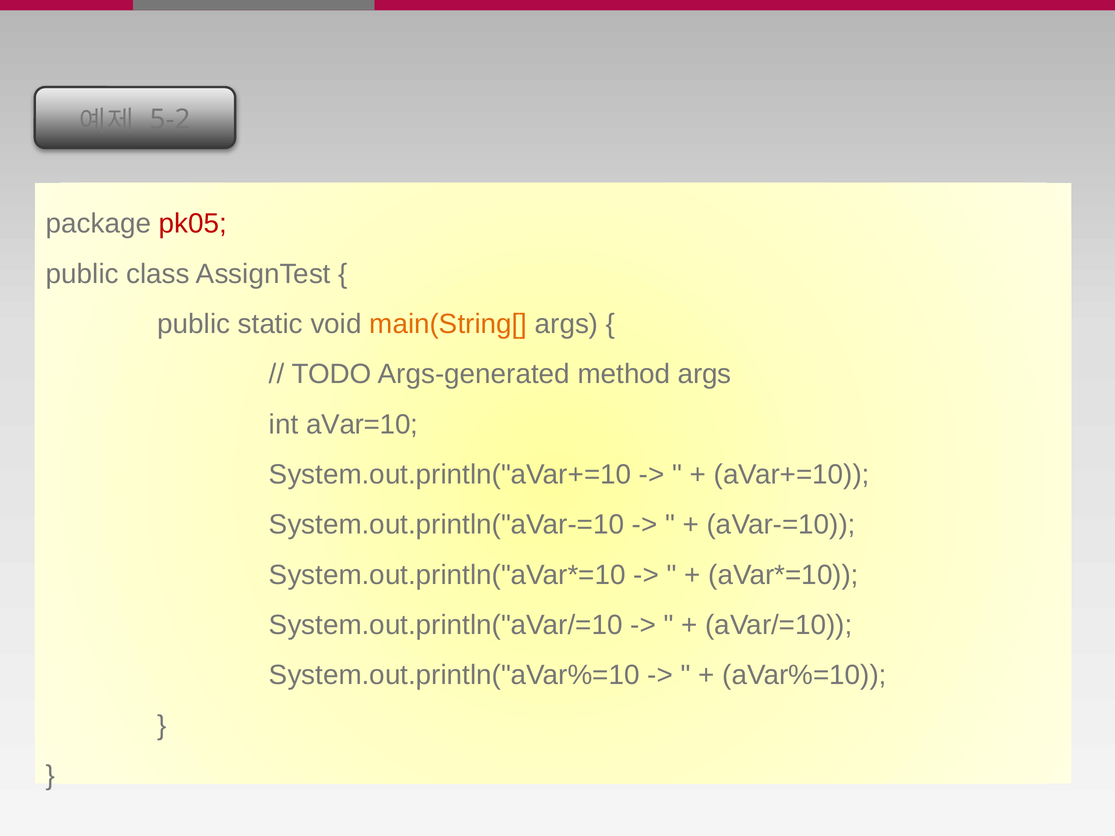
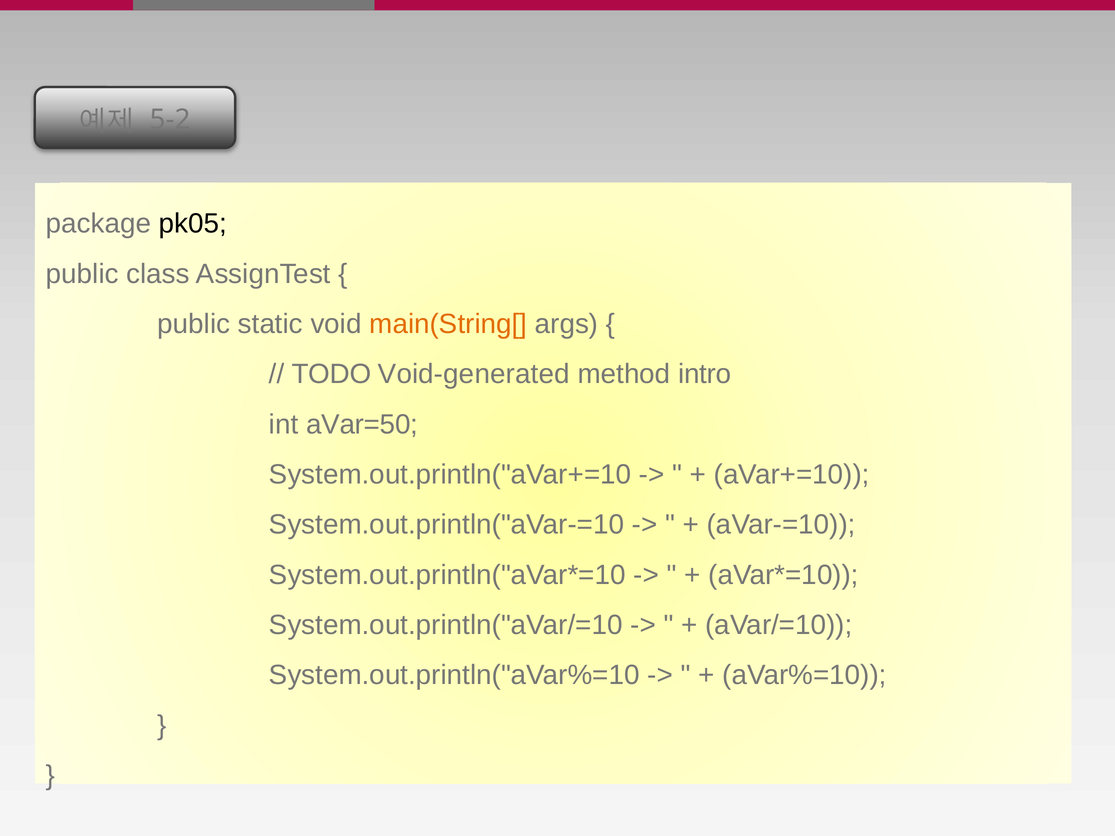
pk05 colour: red -> black (193, 224)
Args-generated: Args-generated -> Void-generated (474, 374)
method args: args -> intro (705, 374)
aVar=10: aVar=10 -> aVar=50 (362, 425)
